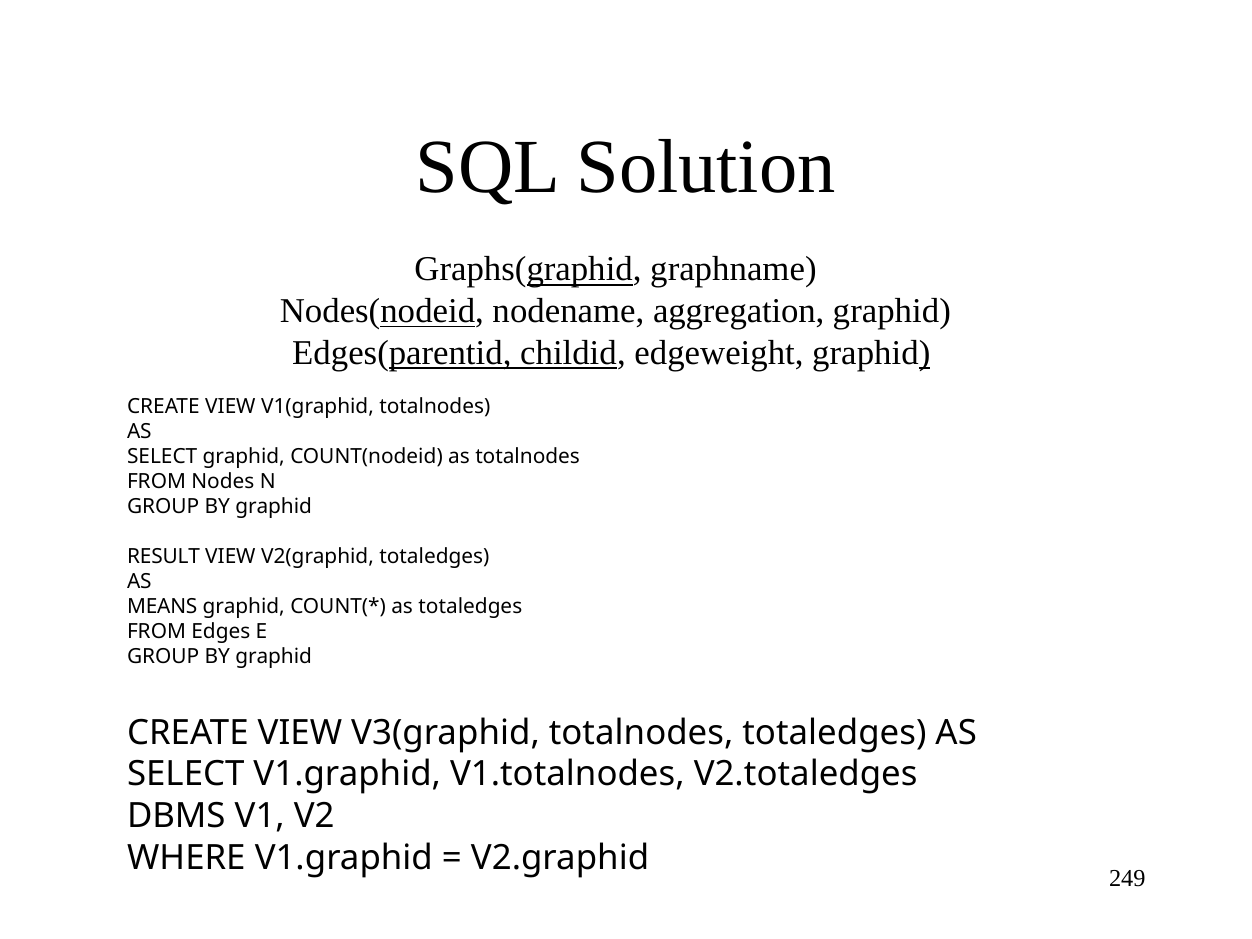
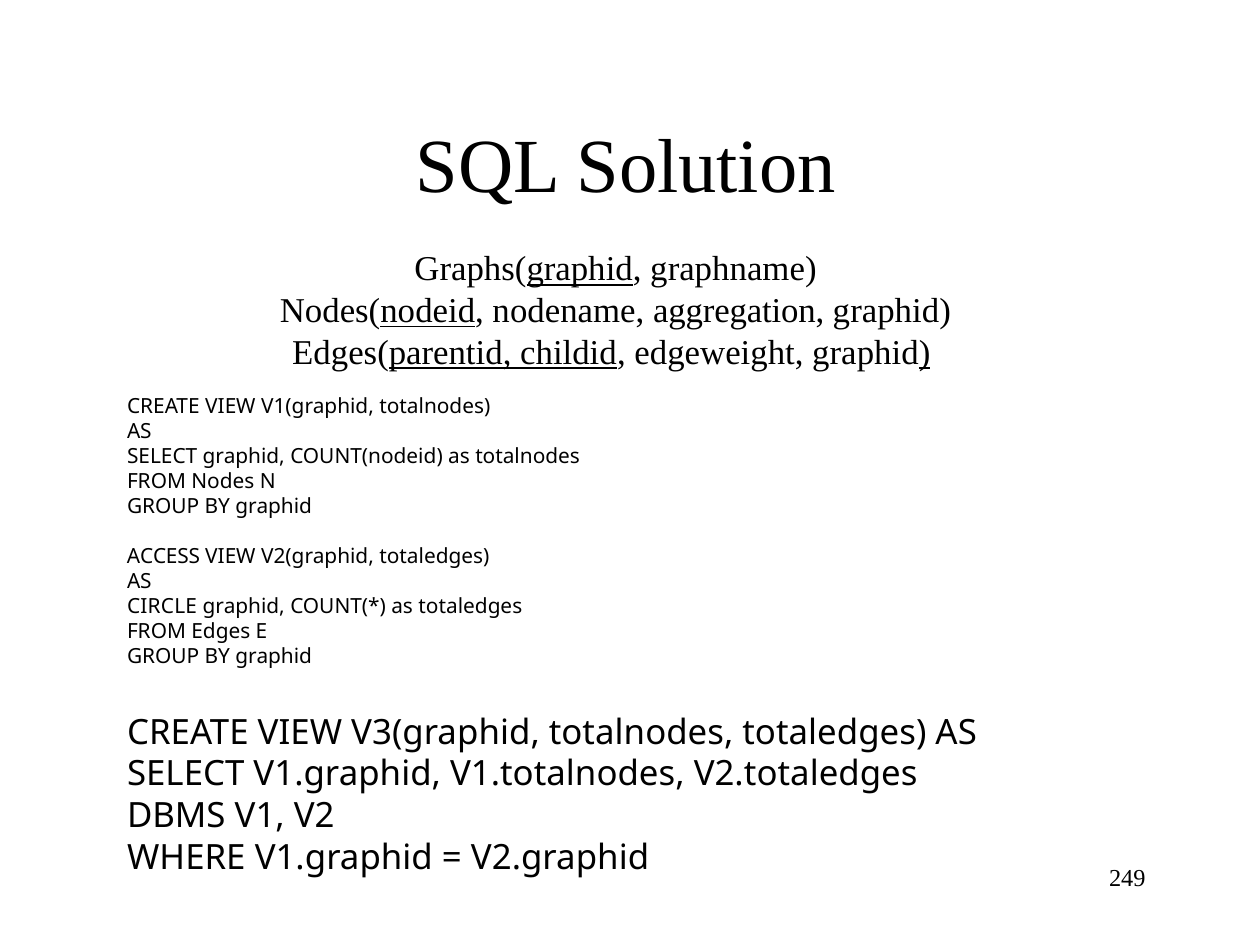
RESULT: RESULT -> ACCESS (163, 556)
MEANS: MEANS -> CIRCLE (162, 607)
